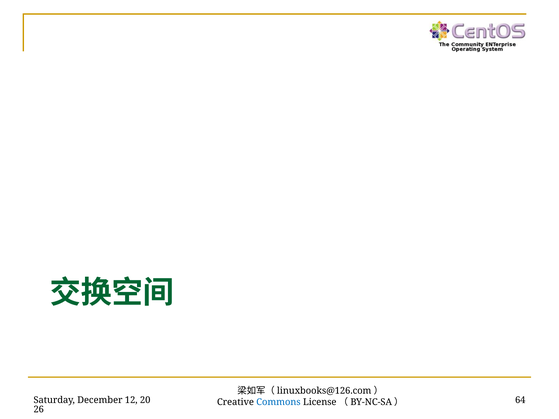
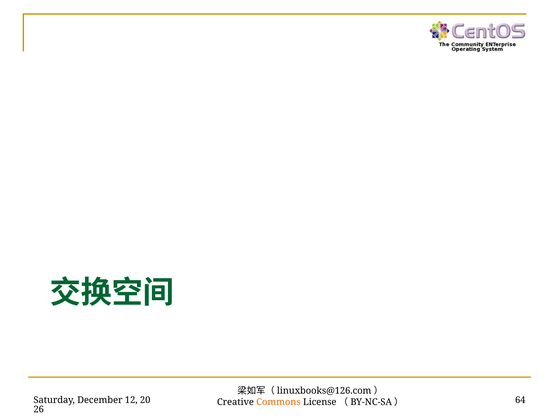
Commons colour: blue -> orange (278, 402)
